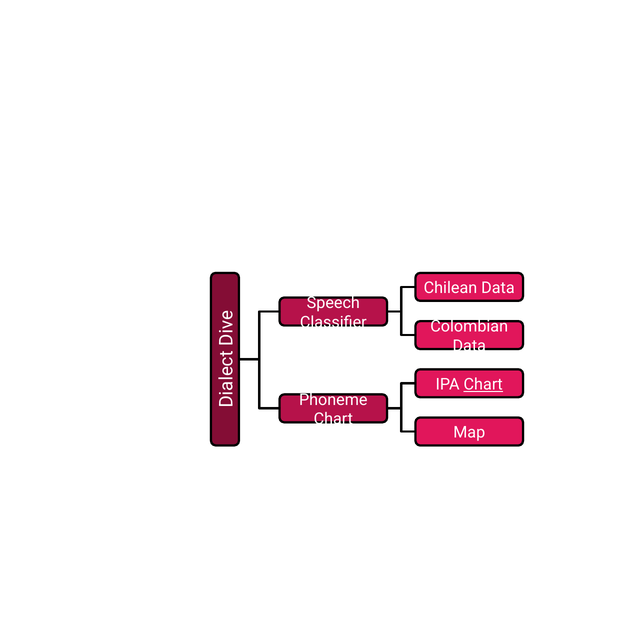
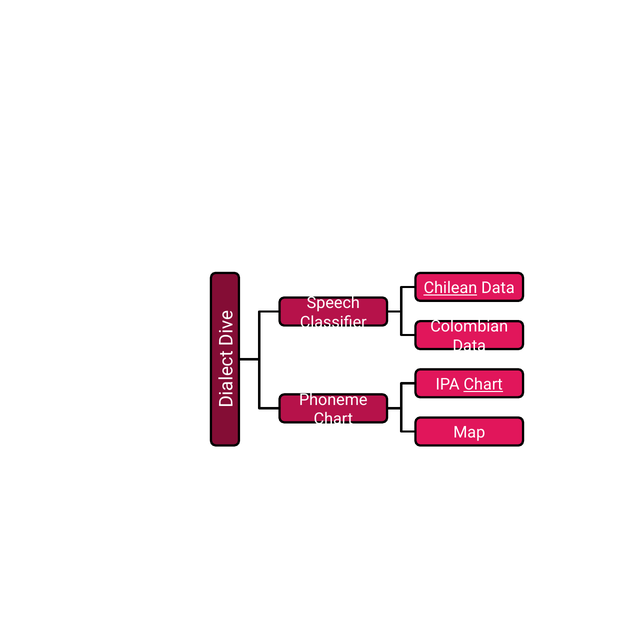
Chilean underline: none -> present (450, 288)
